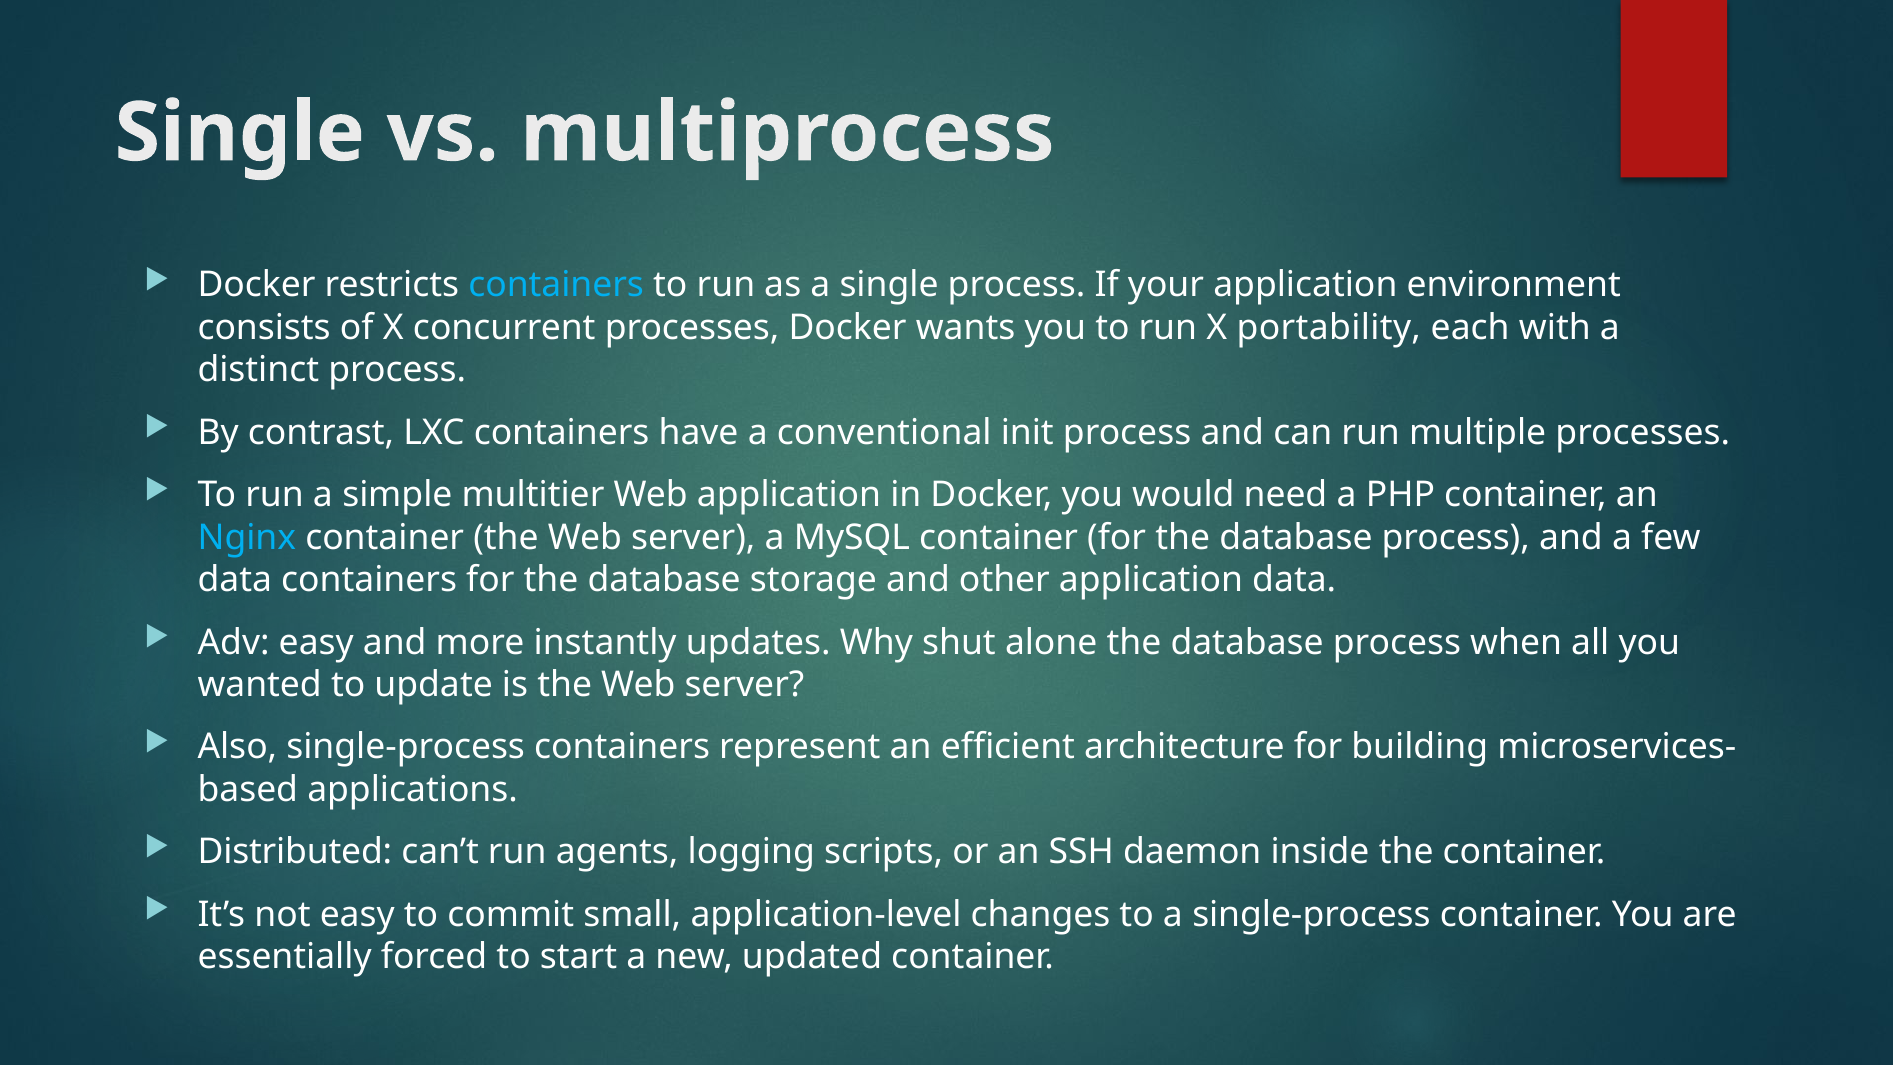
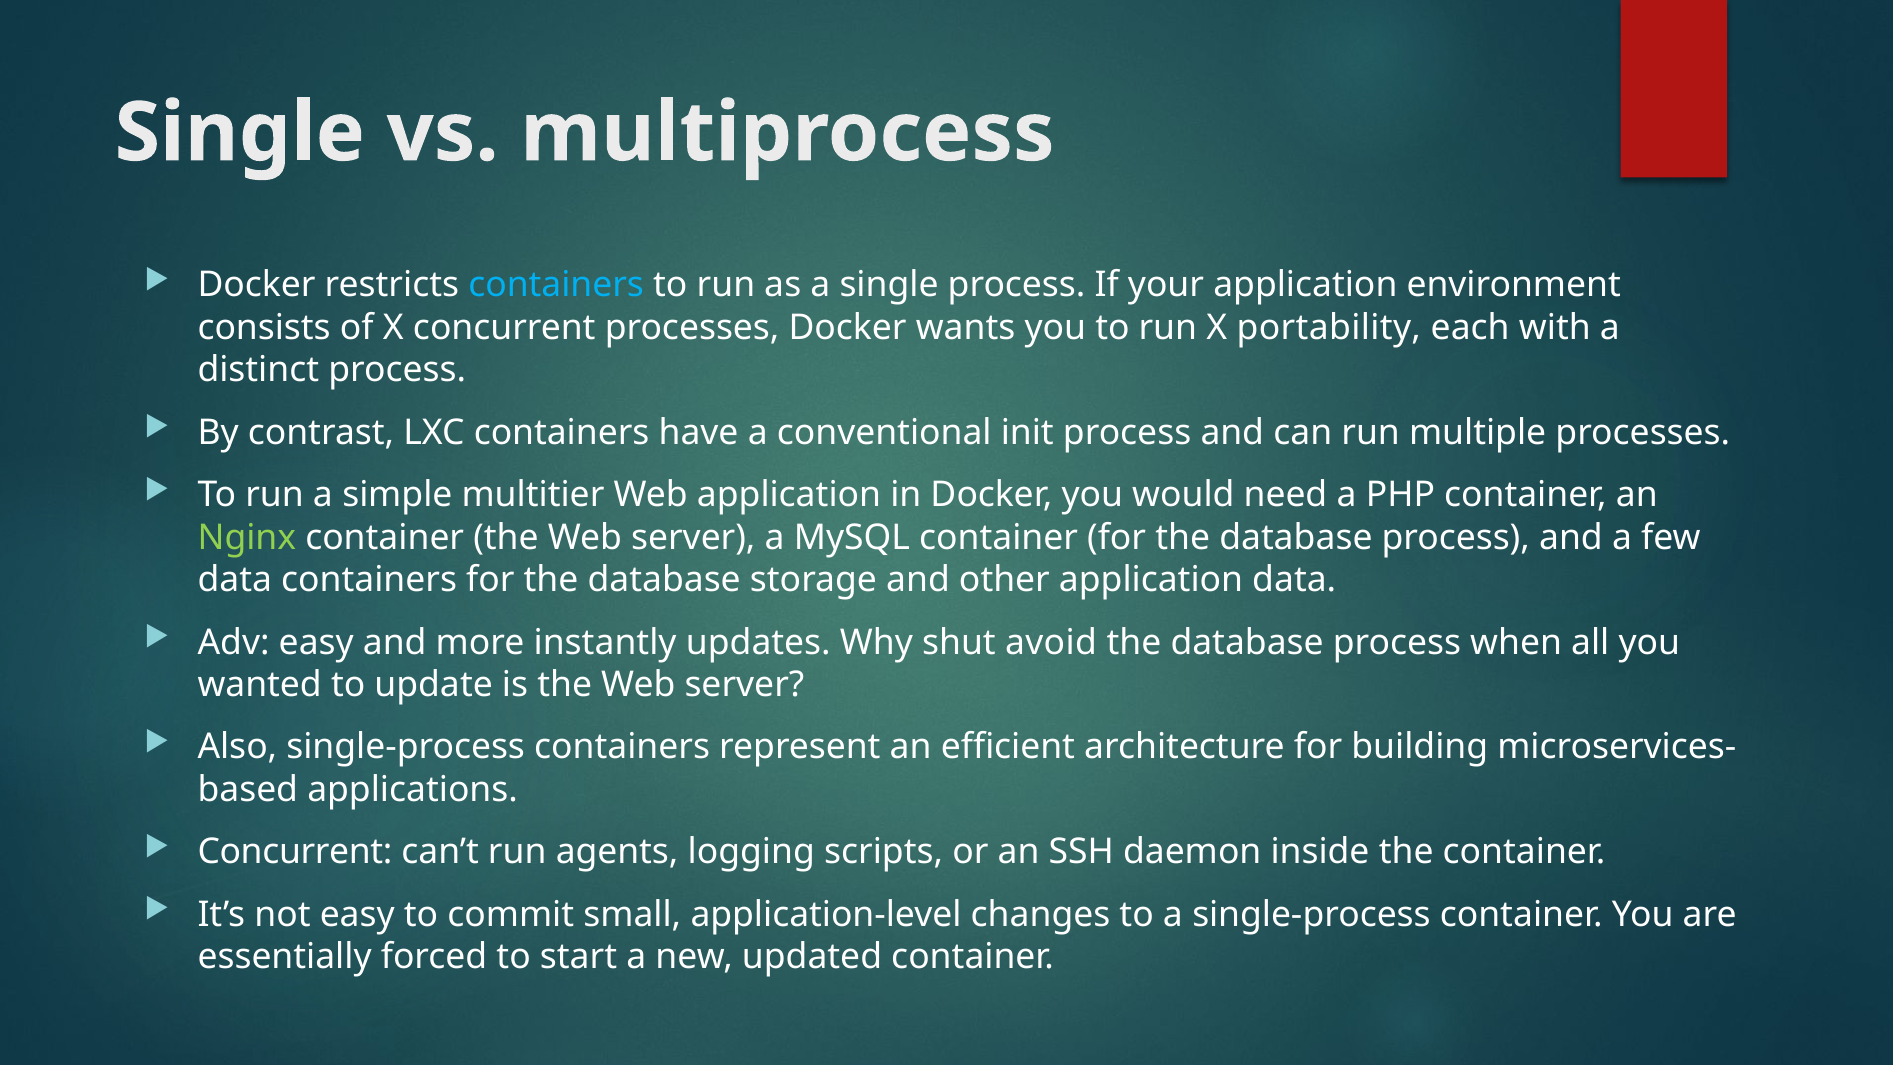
Nginx colour: light blue -> light green (247, 537)
alone: alone -> avoid (1051, 642)
Distributed: Distributed -> Concurrent (295, 852)
